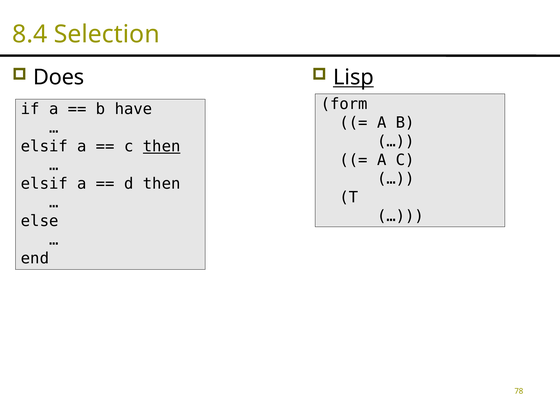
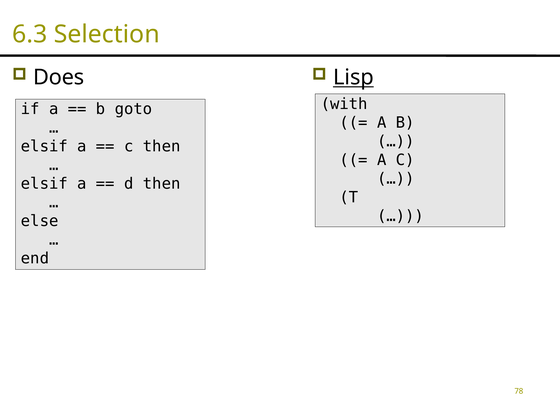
8.4: 8.4 -> 6.3 (30, 34)
form: form -> with (344, 104)
have: have -> goto (134, 109)
then underline: present -> none (162, 146)
